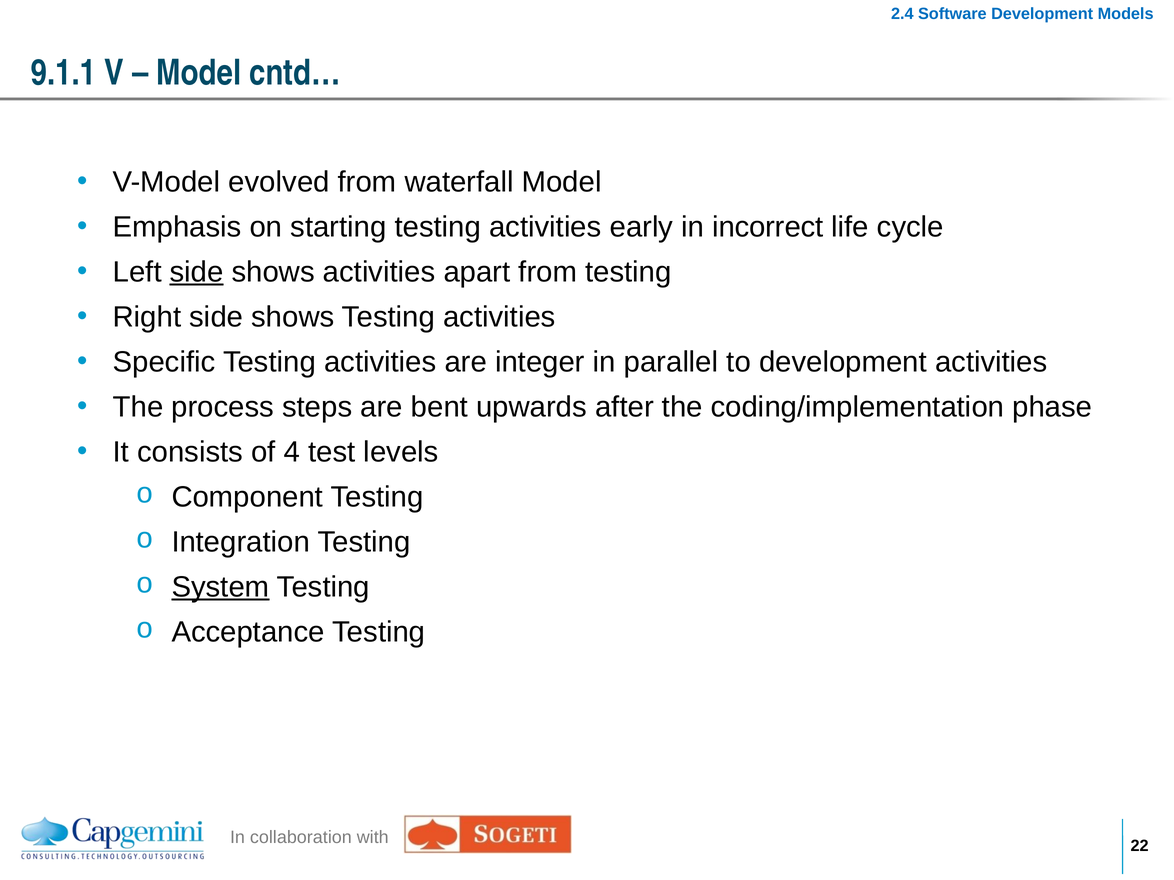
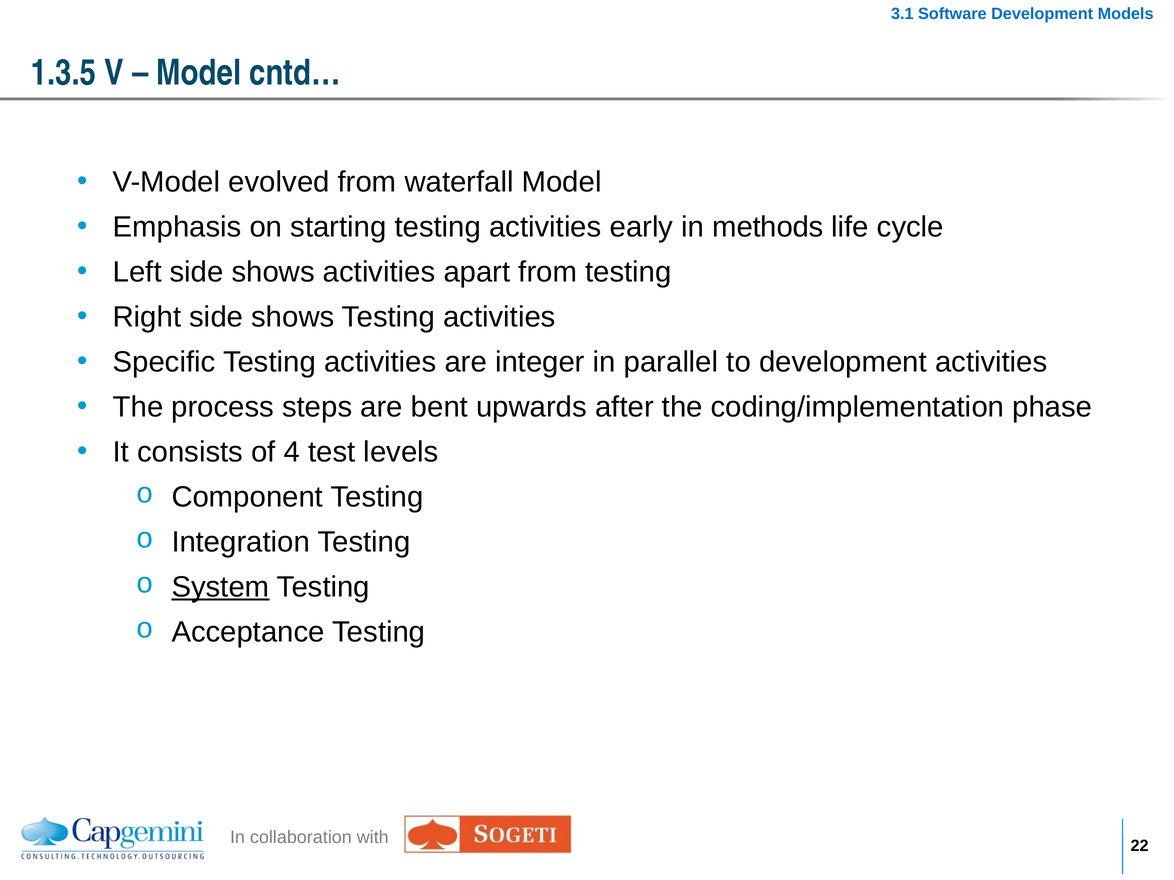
2.4: 2.4 -> 3.1 (902, 14)
9.1.1: 9.1.1 -> 1.3.5 (64, 73)
incorrect: incorrect -> methods (768, 227)
side underline: present -> none (197, 272)
